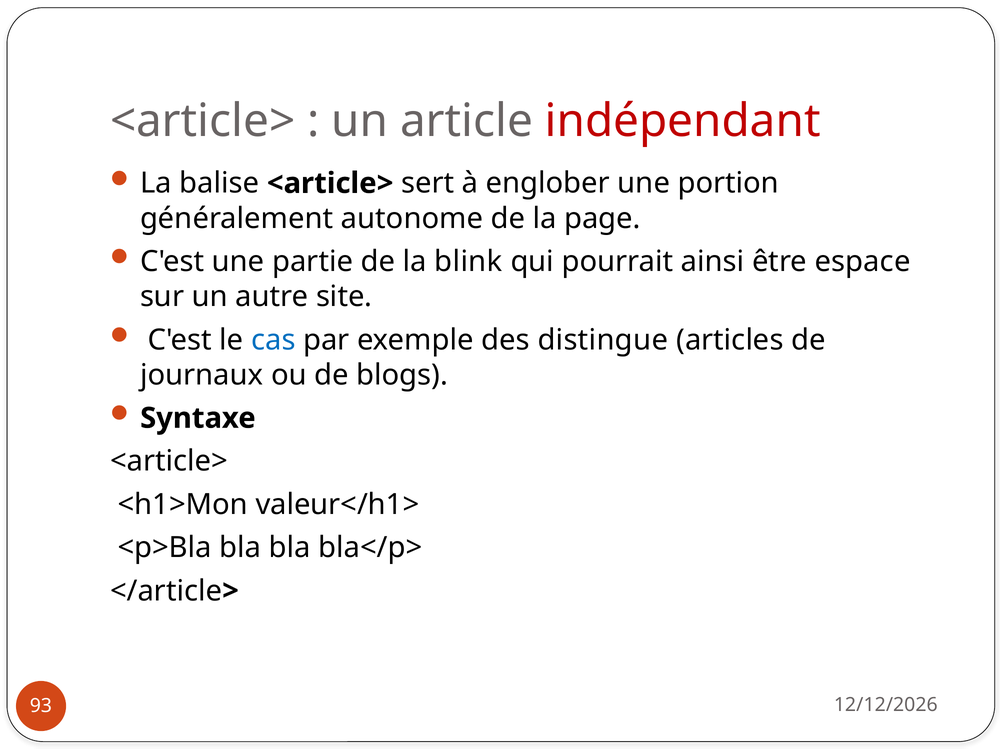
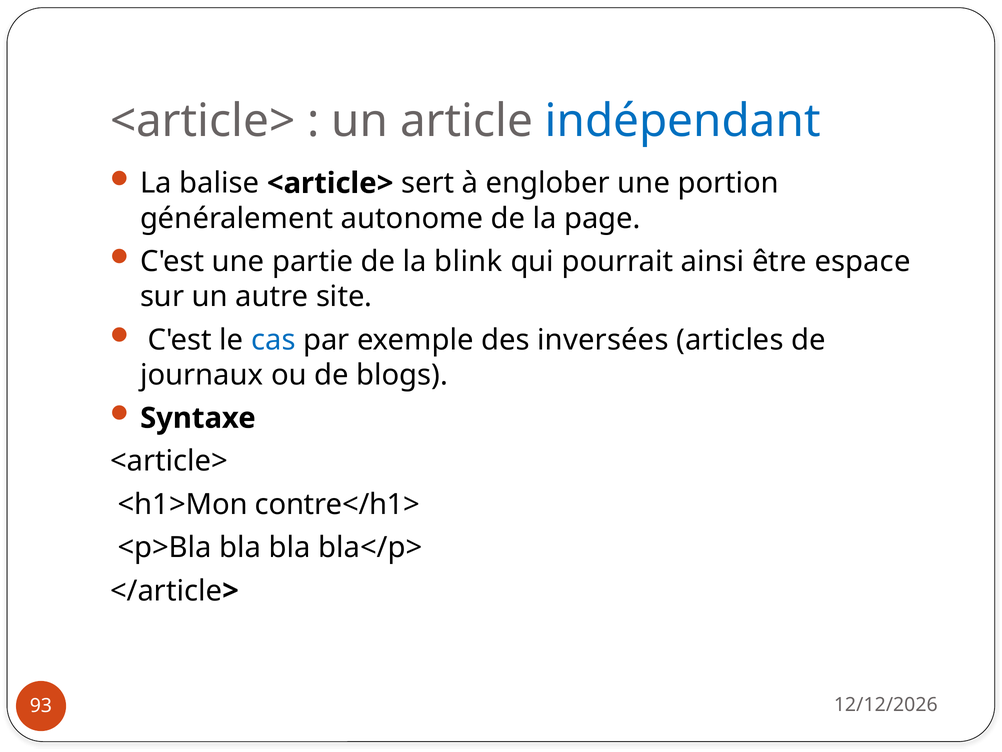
indépendant colour: red -> blue (683, 121)
distingue: distingue -> inversées (603, 340)
valeur</h1>: valeur</h1> -> contre</h1> (337, 504)
